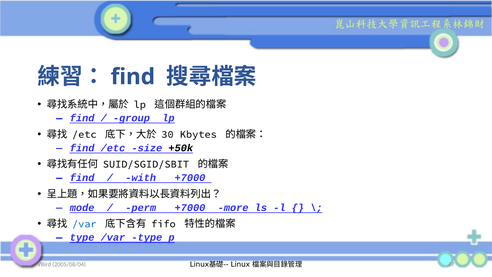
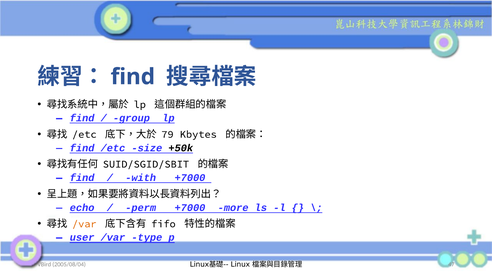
30: 30 -> 79 (168, 134)
mode: mode -> echo (82, 207)
/var colour: blue -> orange (84, 224)
type: type -> user (82, 237)
